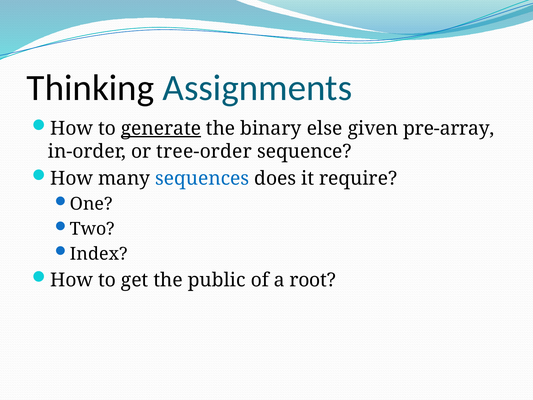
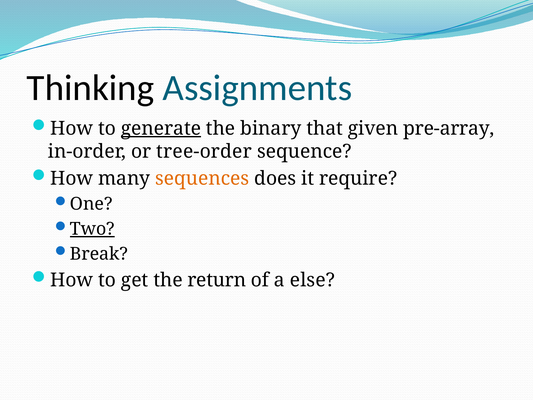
else: else -> that (325, 128)
sequences colour: blue -> orange (202, 178)
Two underline: none -> present (92, 229)
Index: Index -> Break (99, 254)
public: public -> return (217, 280)
root: root -> else (313, 280)
